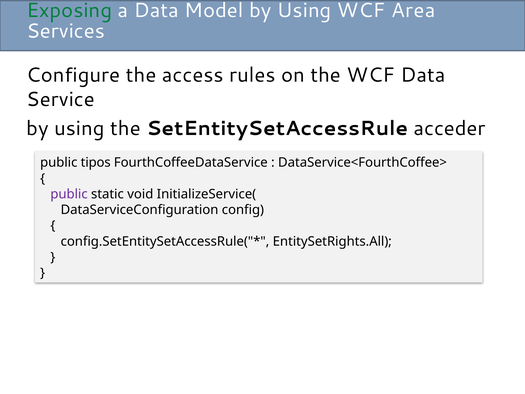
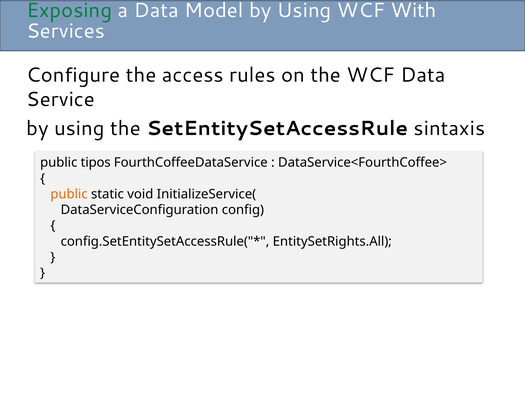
Area: Area -> With (414, 10)
acceder: acceder -> sintaxis (449, 128)
public colour: purple -> orange (69, 194)
